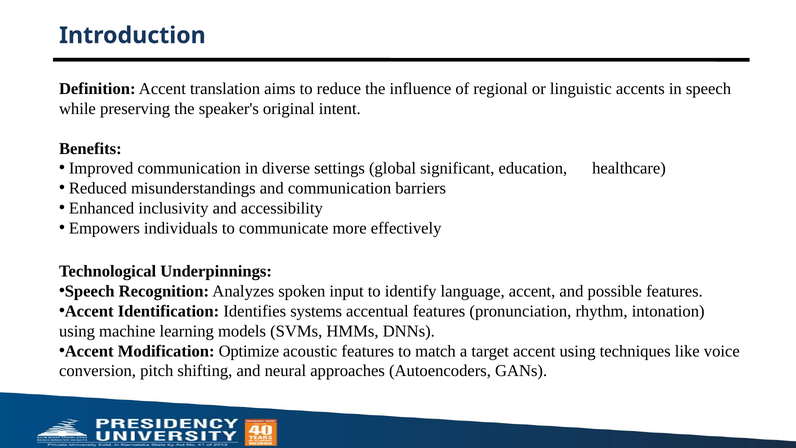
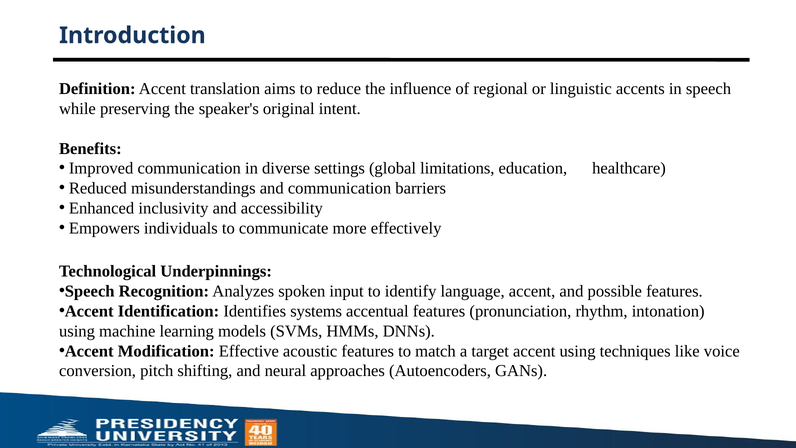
significant: significant -> limitations (457, 168)
Optimize: Optimize -> Effective (249, 351)
